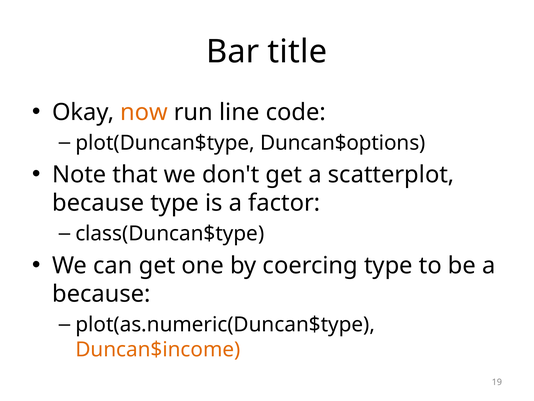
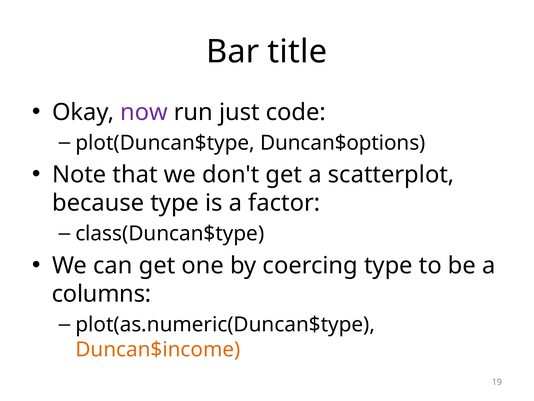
now colour: orange -> purple (144, 112)
line: line -> just (239, 112)
because: because -> columns (101, 294)
